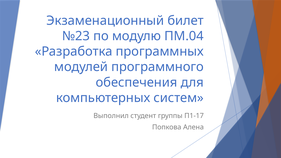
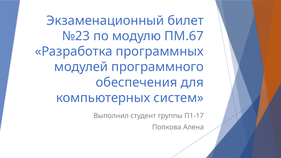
ПМ.04: ПМ.04 -> ПМ.67 (184, 36)
